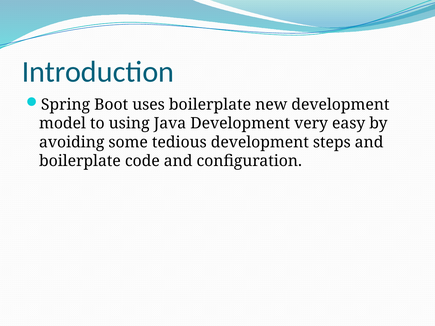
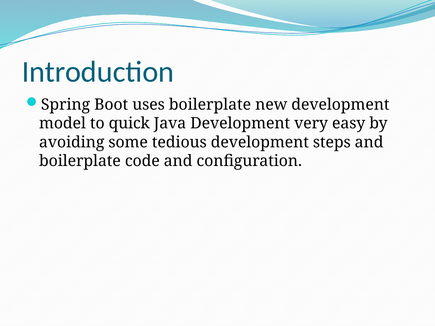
using: using -> quick (129, 124)
